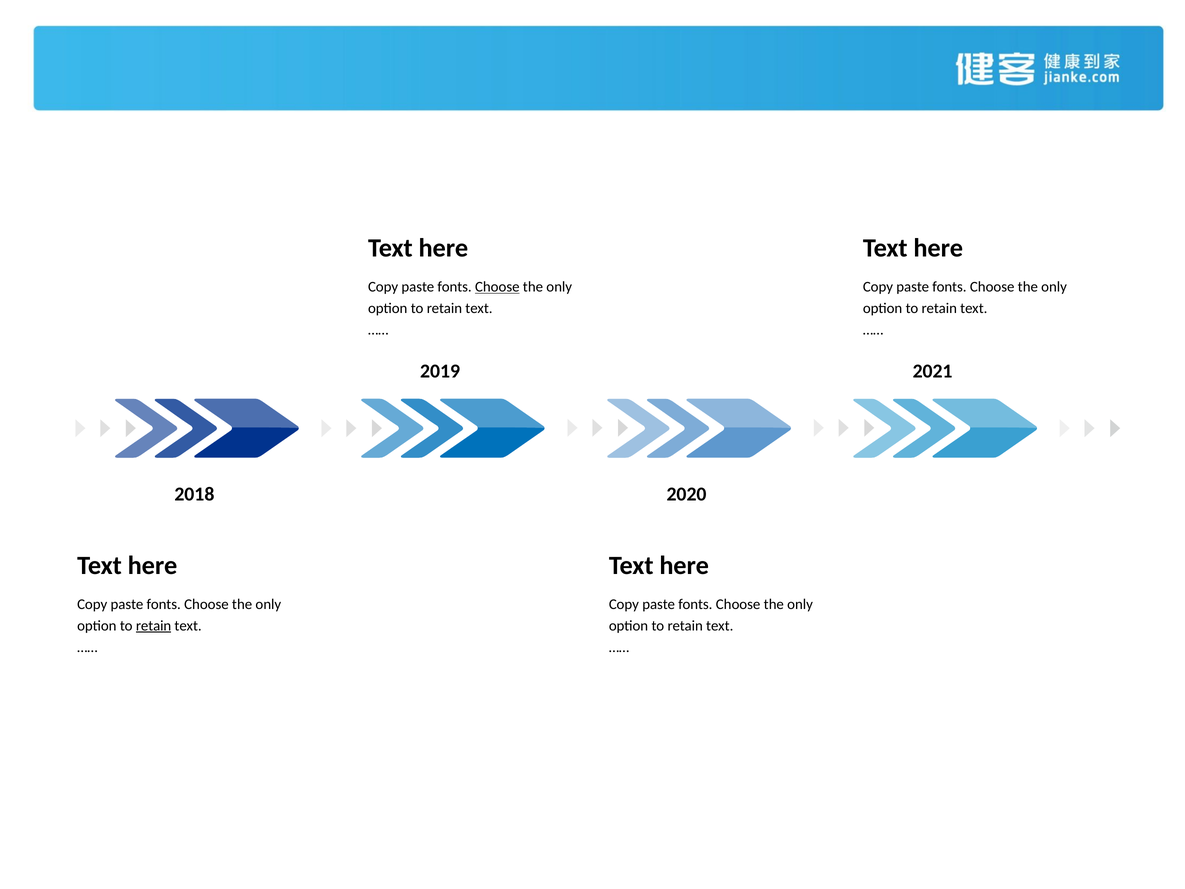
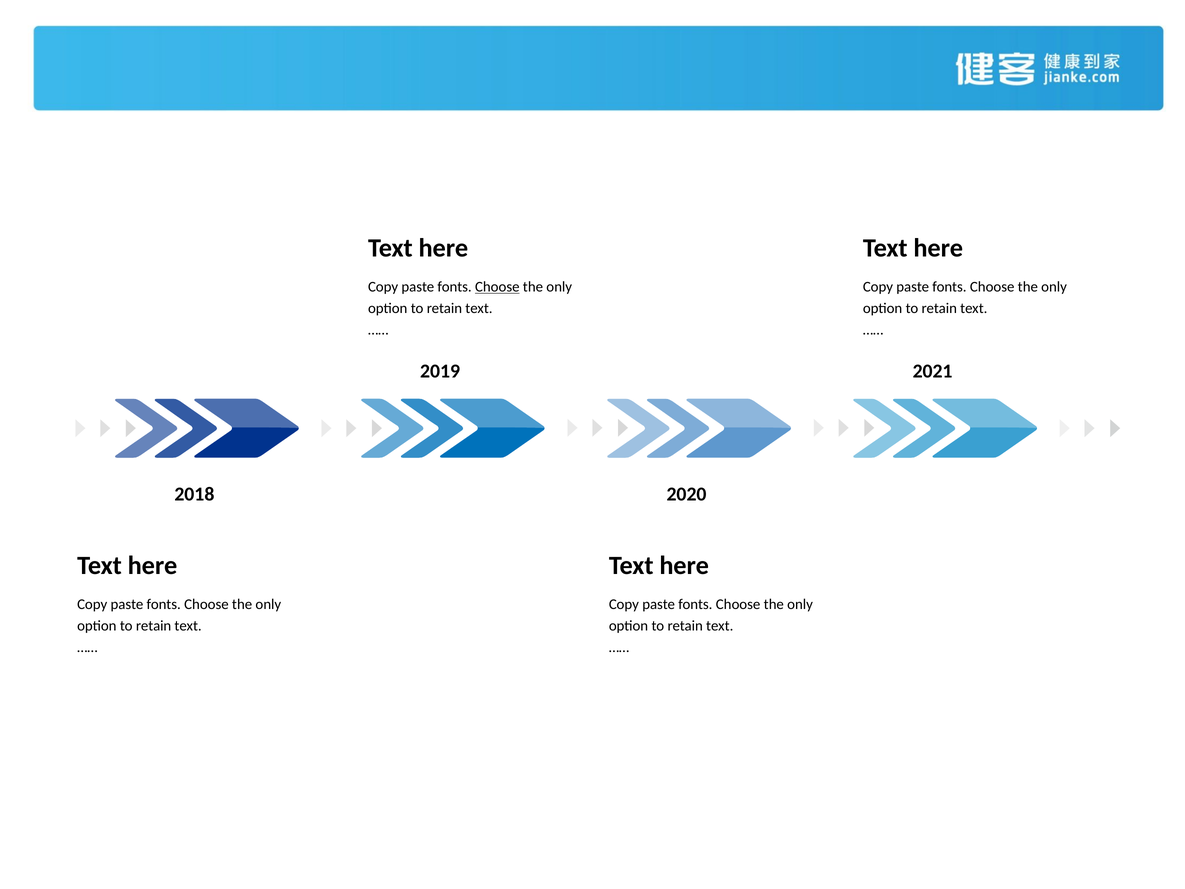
retain underline: present -> none (154, 626)
